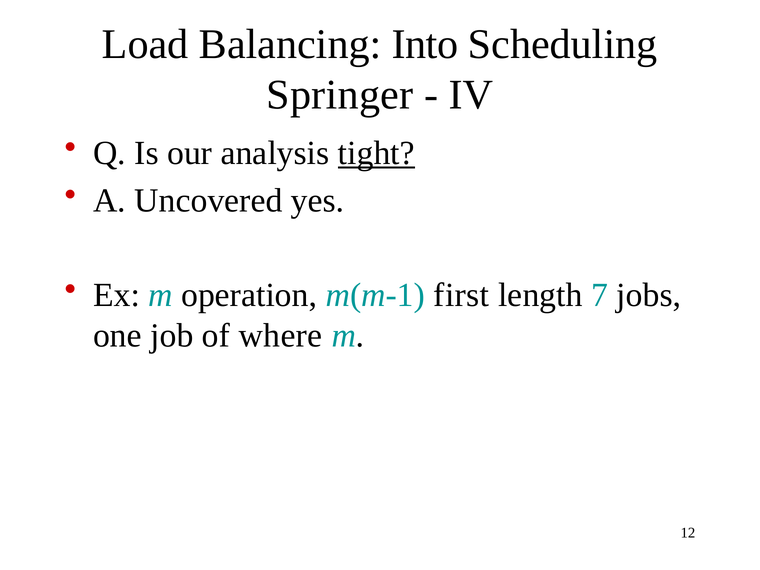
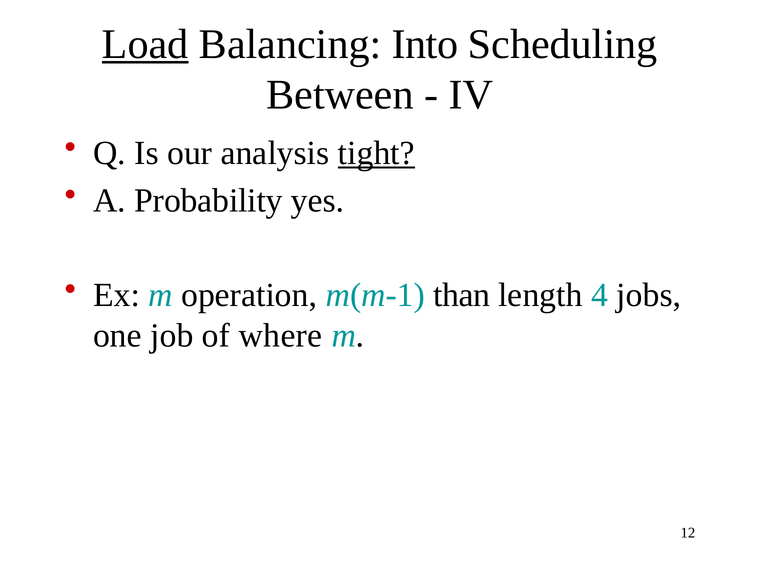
Load underline: none -> present (145, 44)
Springer: Springer -> Between (340, 95)
Uncovered: Uncovered -> Probability (209, 200)
first: first -> than (462, 295)
7: 7 -> 4 (600, 295)
